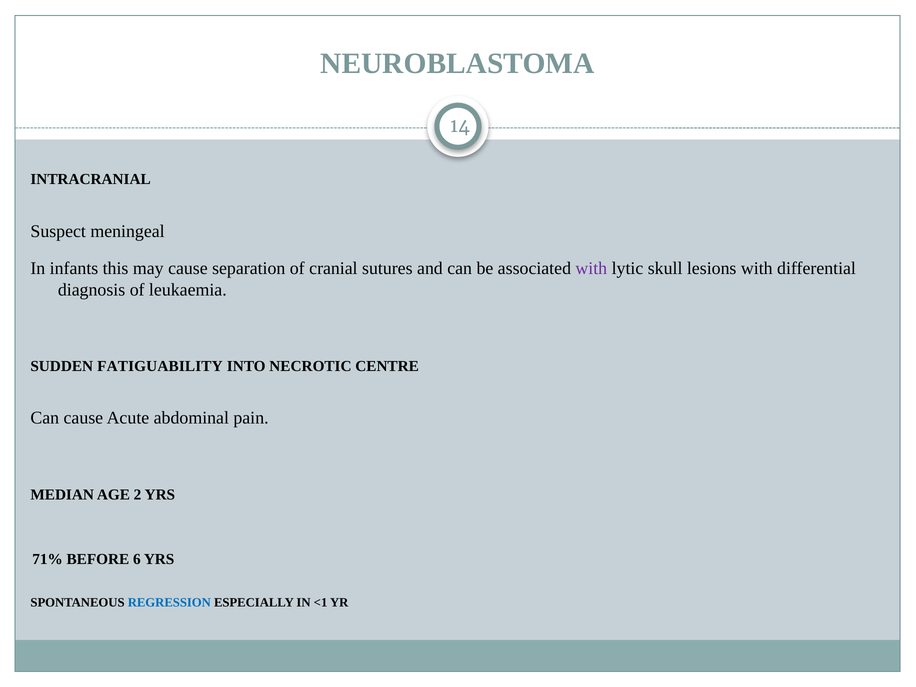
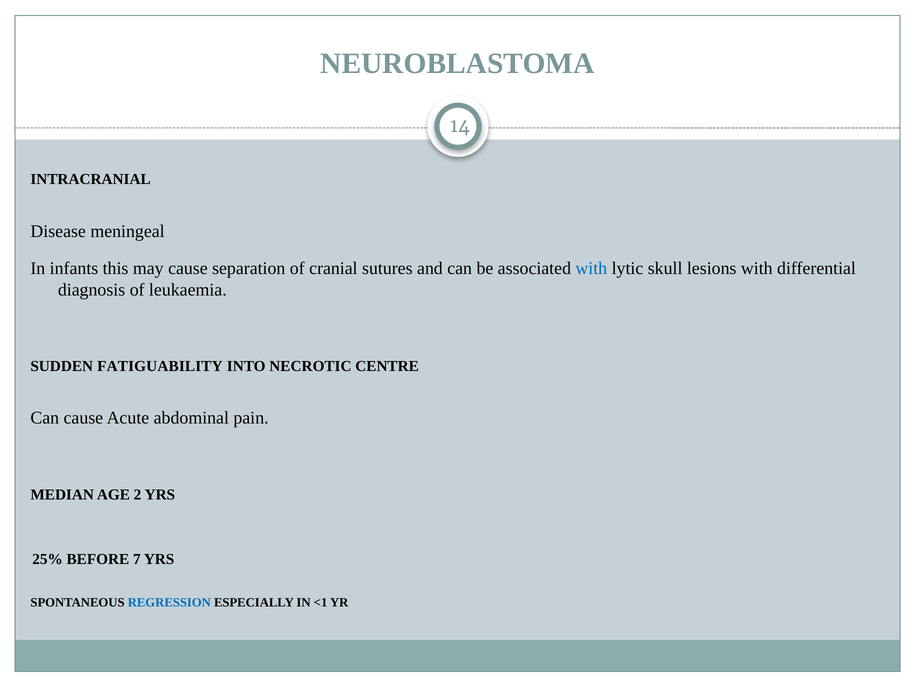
Suspect: Suspect -> Disease (58, 231)
with colour: purple -> blue (591, 268)
71%: 71% -> 25% (48, 559)
6: 6 -> 7 (137, 559)
